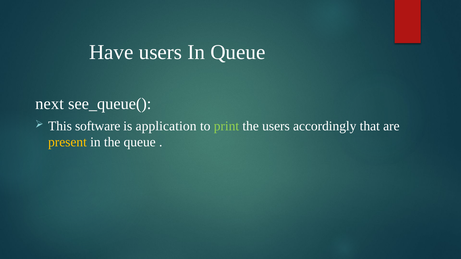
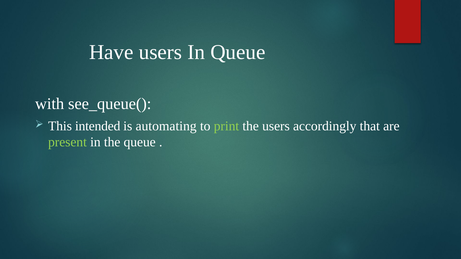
next: next -> with (50, 104)
software: software -> intended (98, 126)
application: application -> automating (166, 126)
present colour: yellow -> light green (67, 142)
